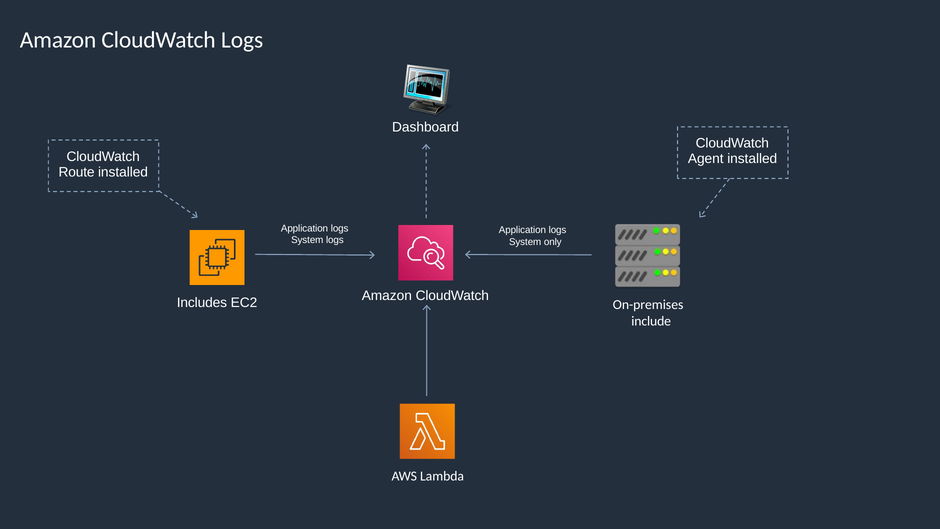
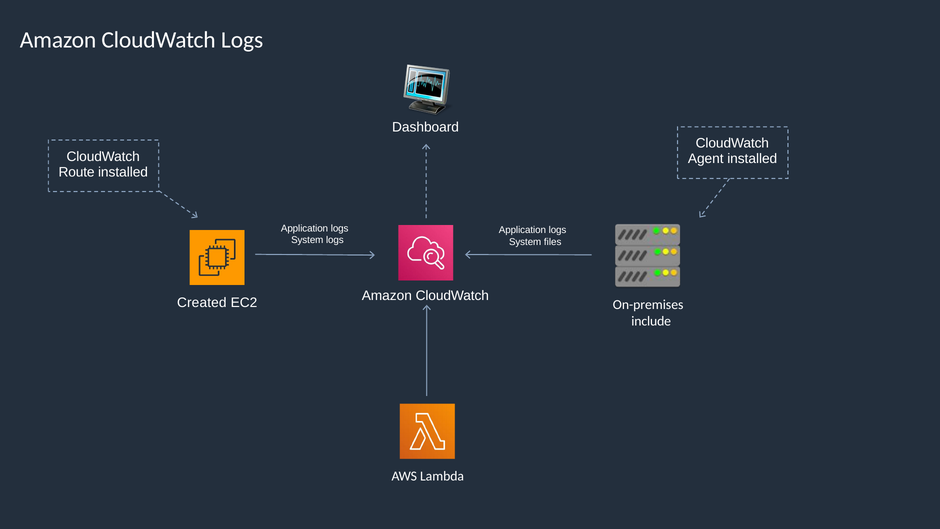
only: only -> files (553, 242)
Includes: Includes -> Created (202, 302)
